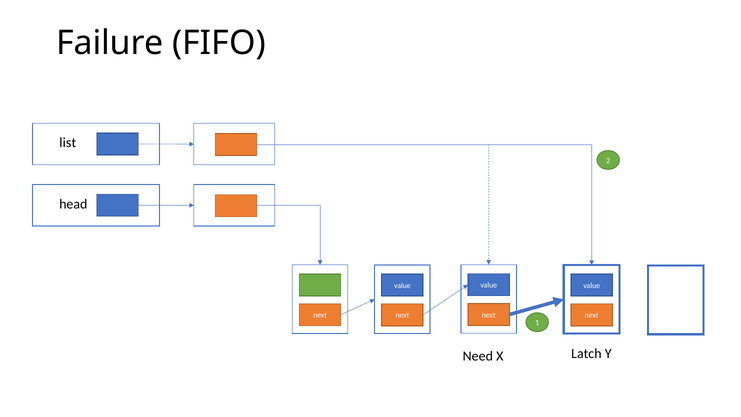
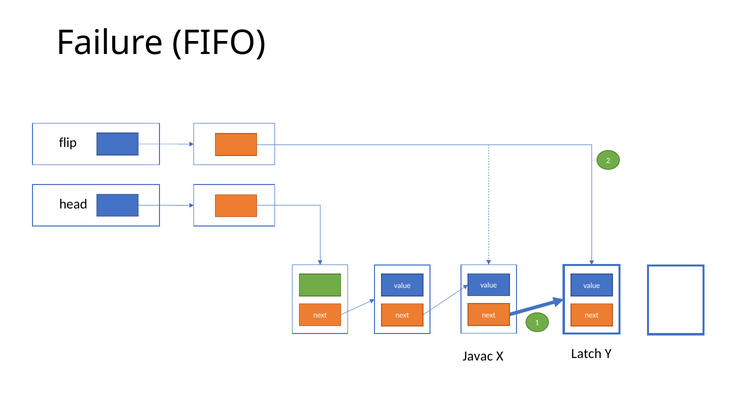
list: list -> flip (68, 143)
Need: Need -> Javac (478, 356)
